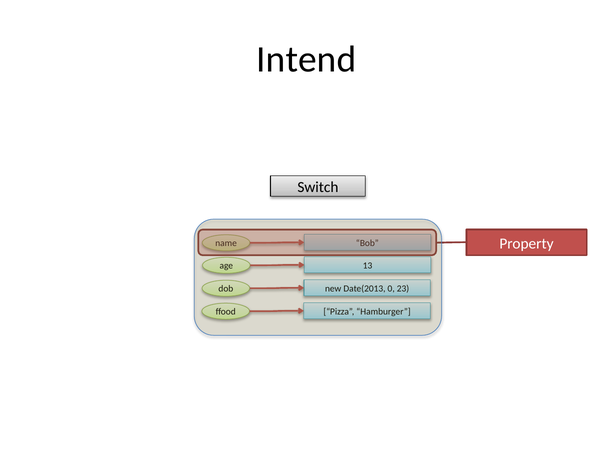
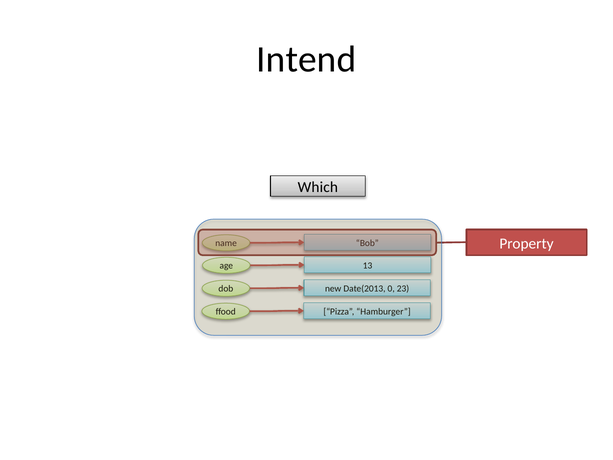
Switch: Switch -> Which (318, 187)
